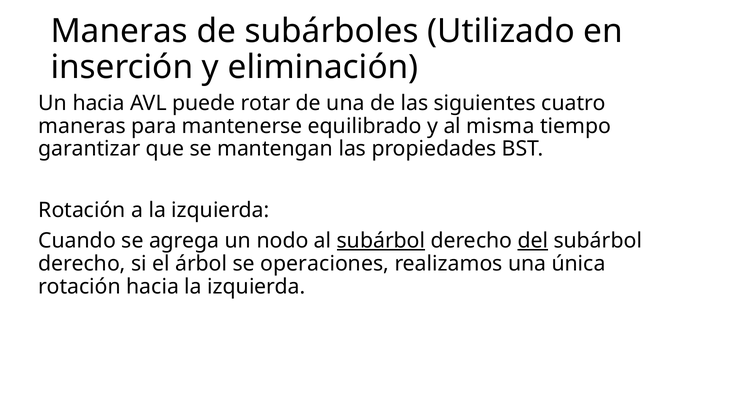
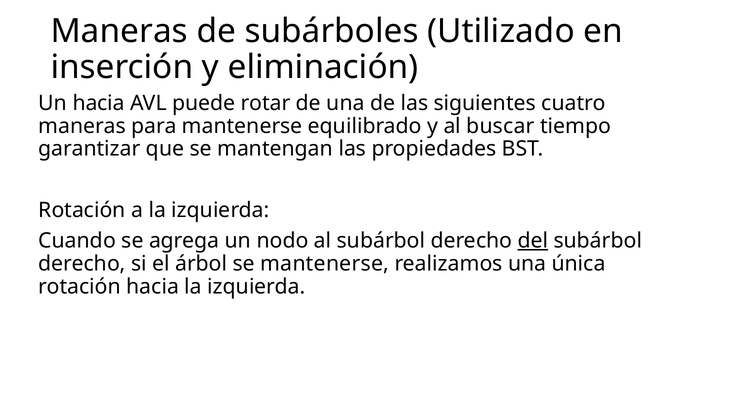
misma: misma -> buscar (500, 126)
subárbol underline: present -> none (381, 241)
se operaciones: operaciones -> mantenerse (325, 264)
